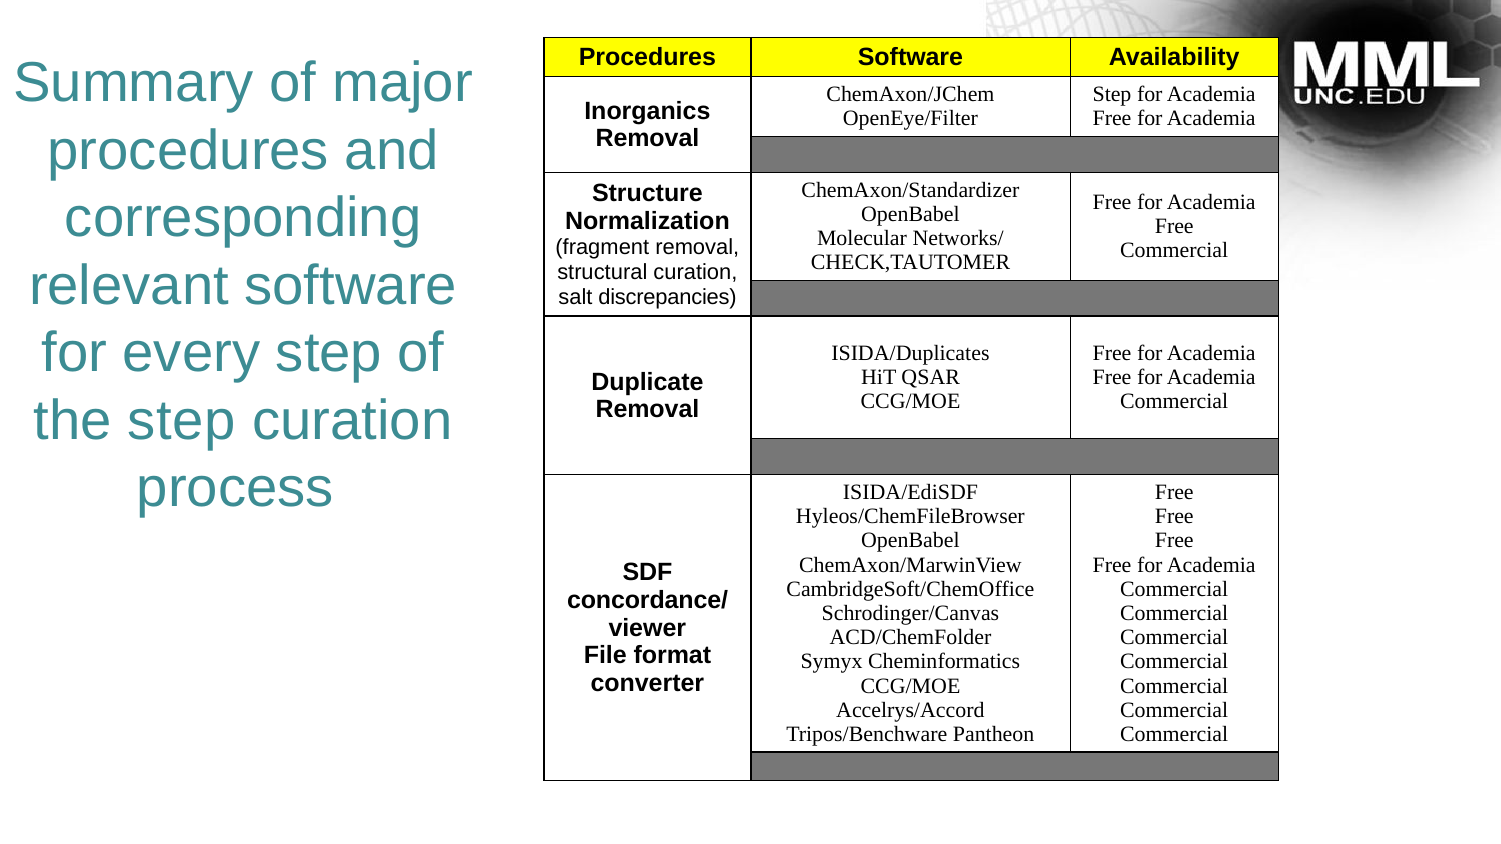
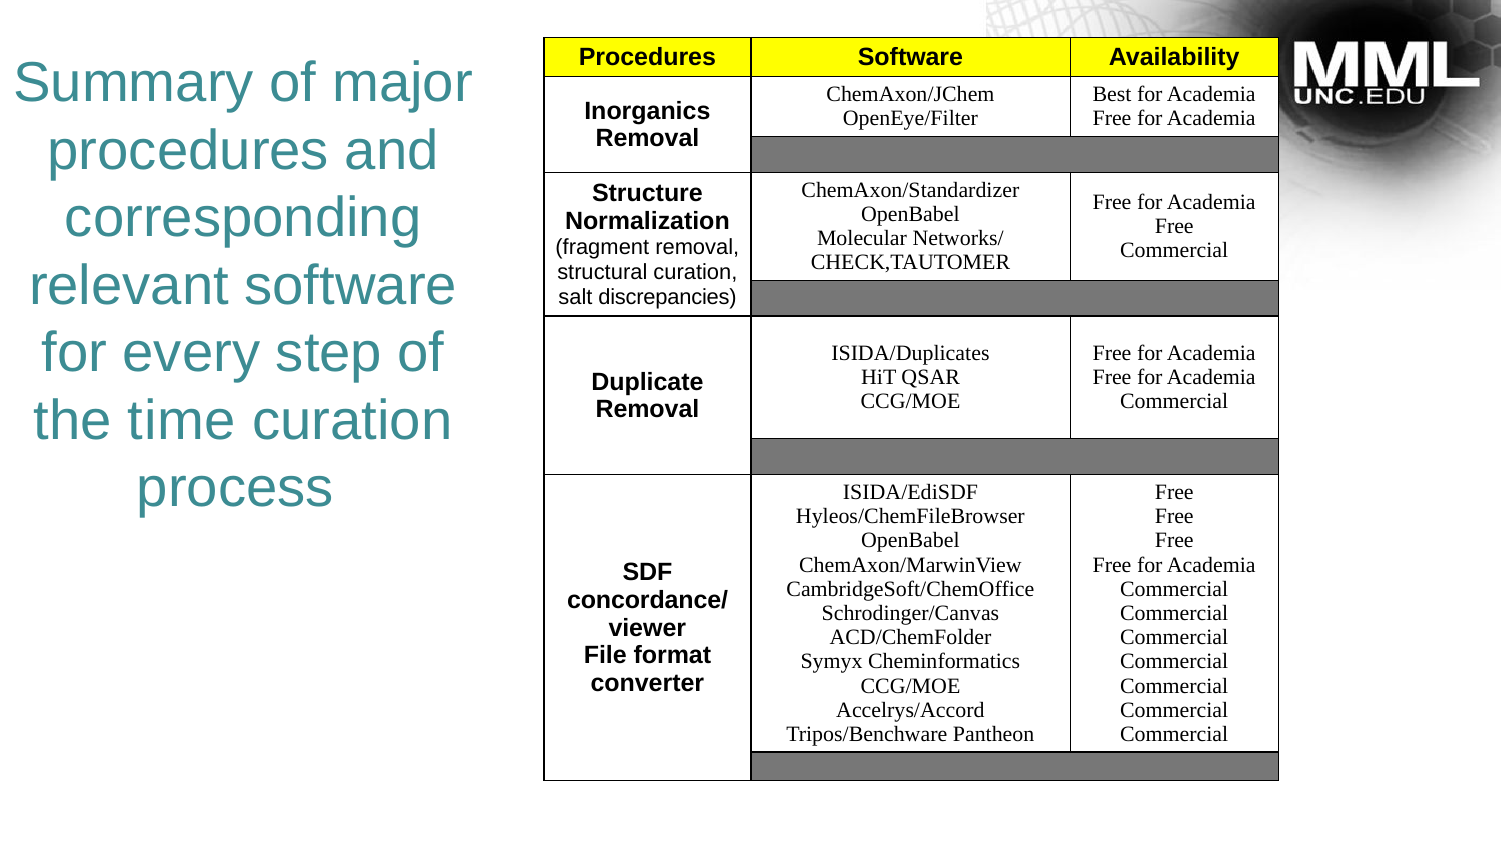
Step: Step -> Best (1112, 95)
the step: step -> time (182, 421)
